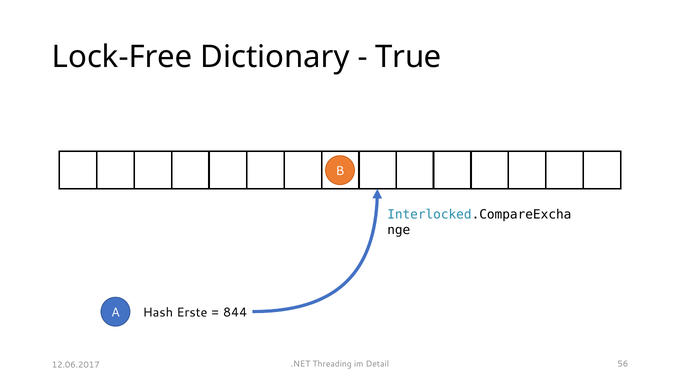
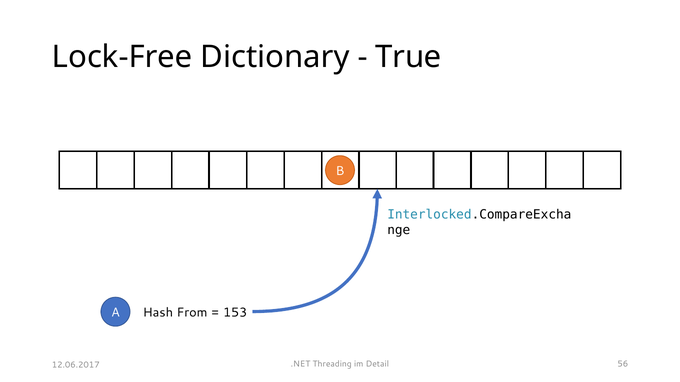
Erste: Erste -> From (192, 313)
844: 844 -> 153 (235, 313)
